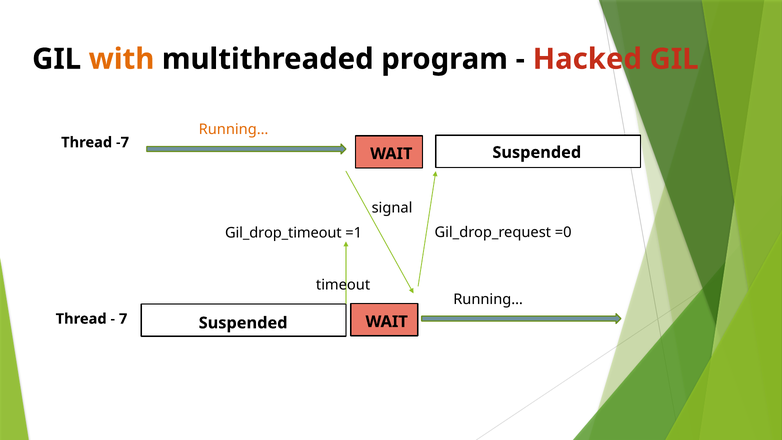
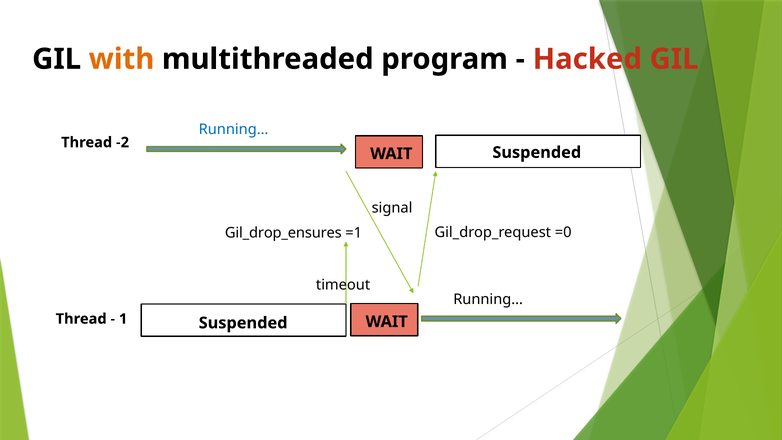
Running… colour: orange -> blue (234, 130)
-7: -7 -> -2 (123, 142)
Gil_drop_timeout: Gil_drop_timeout -> Gil_drop_ensures (283, 233)
7: 7 -> 1 (123, 319)
